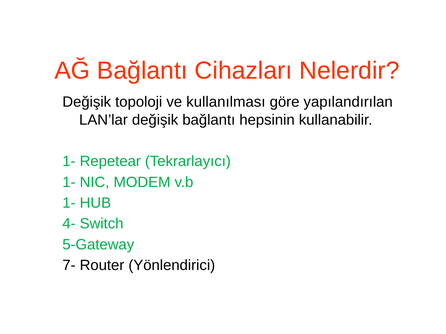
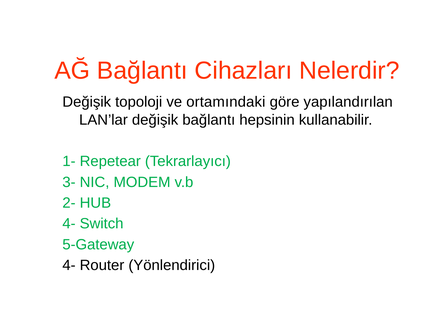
kullanılması: kullanılması -> ortamındaki (226, 102)
1-: 1- -> 3- (69, 182)
1-: 1- -> 2- (69, 203)
7-: 7- -> 4- (69, 266)
